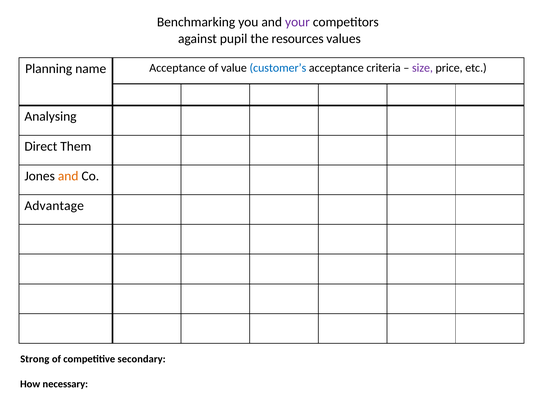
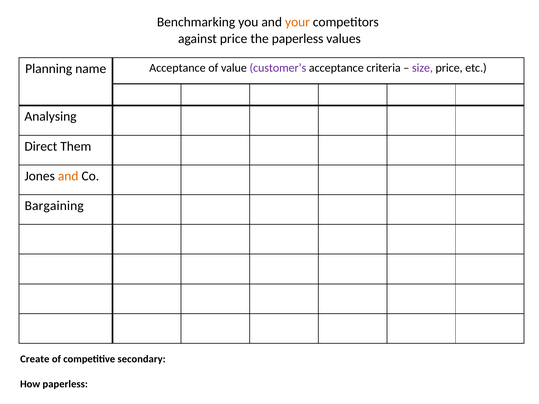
your colour: purple -> orange (297, 22)
against pupil: pupil -> price (234, 39)
the resources: resources -> paperless (298, 39)
customer’s colour: blue -> purple (278, 68)
Advantage: Advantage -> Bargaining (54, 206)
Strong: Strong -> Create (35, 359)
How necessary: necessary -> paperless (65, 384)
